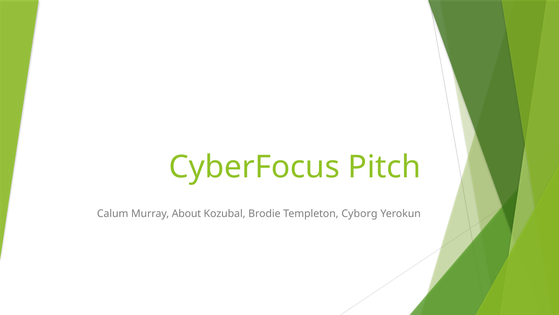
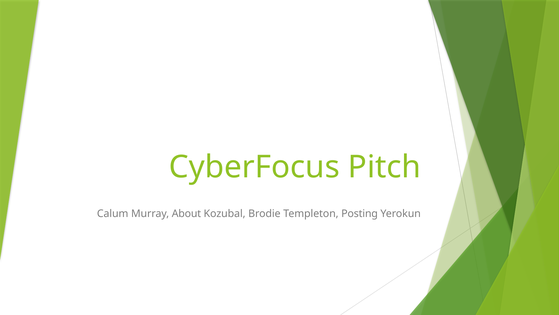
Cyborg: Cyborg -> Posting (360, 213)
